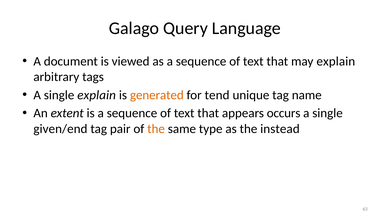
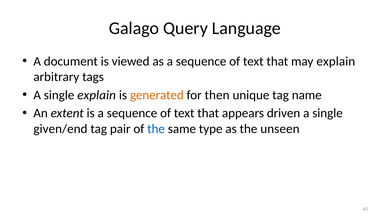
tend: tend -> then (217, 95)
occurs: occurs -> driven (284, 113)
the colour: orange -> blue (156, 129)
instead: instead -> unseen (280, 129)
